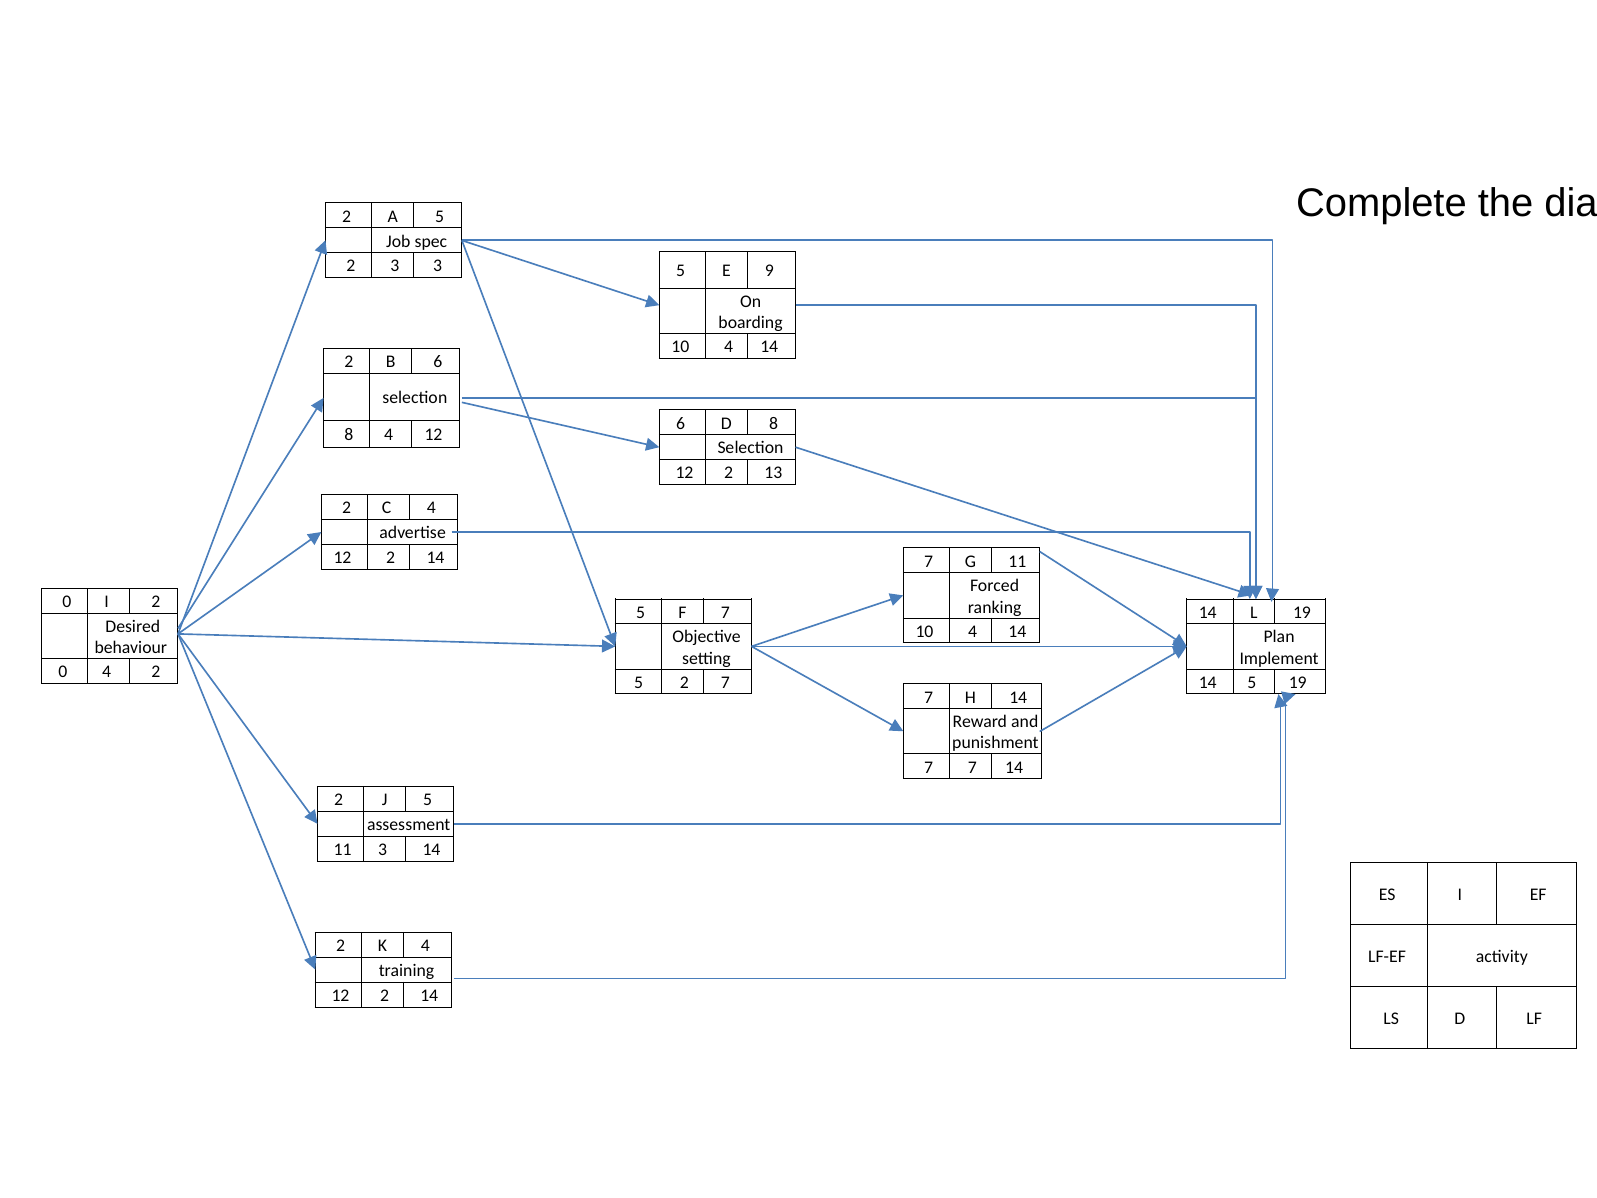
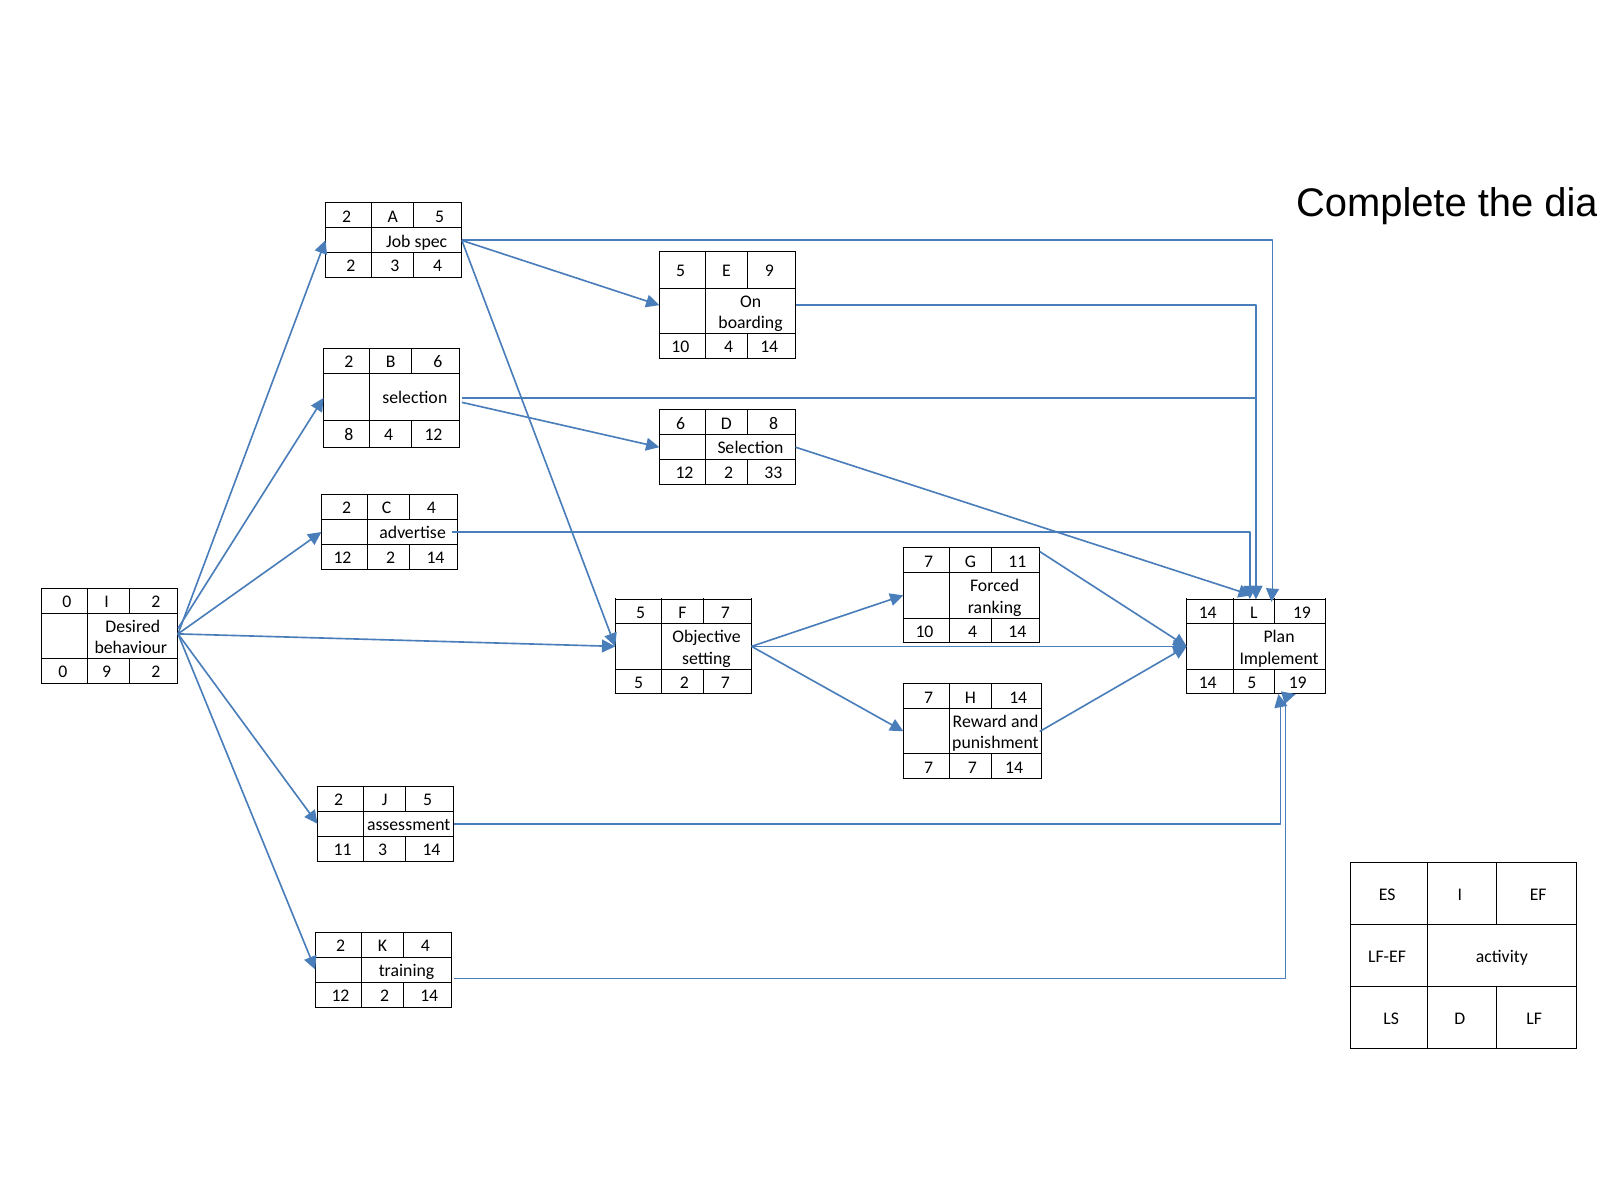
3 3: 3 -> 4 (438, 266)
13: 13 -> 33 (773, 473)
0 4: 4 -> 9 (107, 672)
